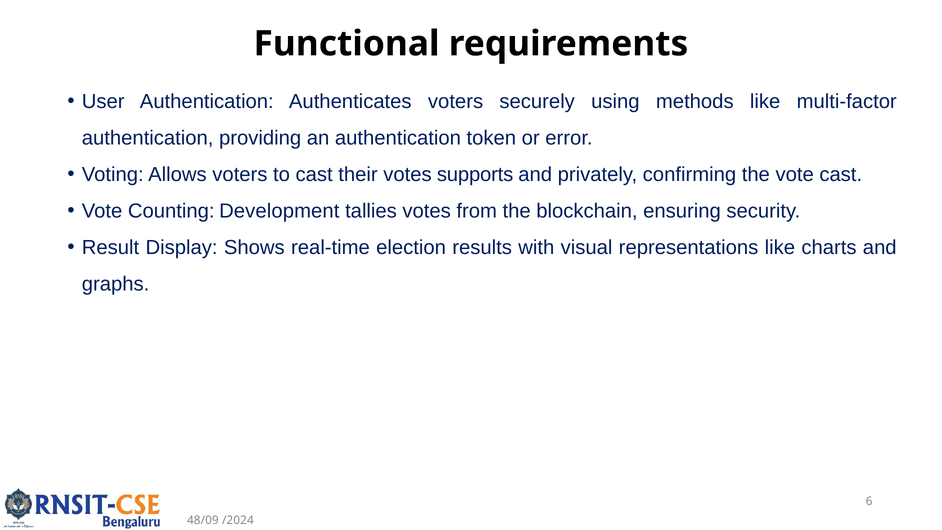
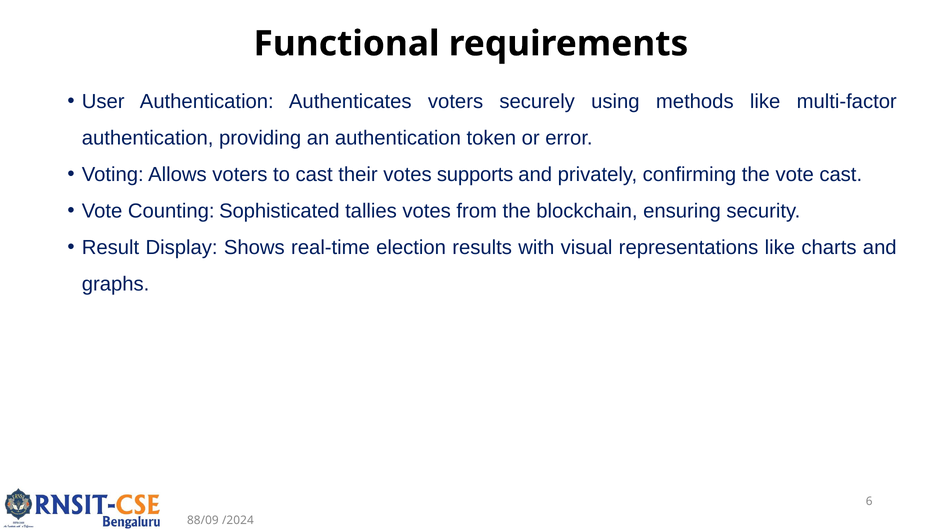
Development: Development -> Sophisticated (279, 211)
48/09: 48/09 -> 88/09 (203, 520)
